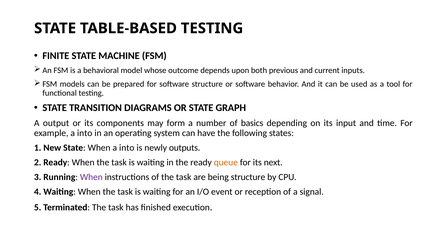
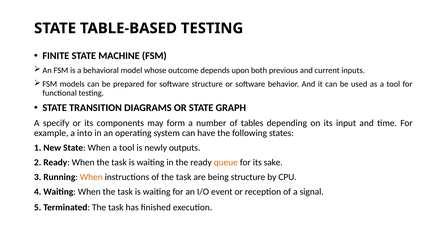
output: output -> specify (56, 123)
basics: basics -> tables (252, 123)
When a into: into -> tool (127, 148)
next: next -> sake (273, 163)
When colour: purple -> orange (91, 177)
